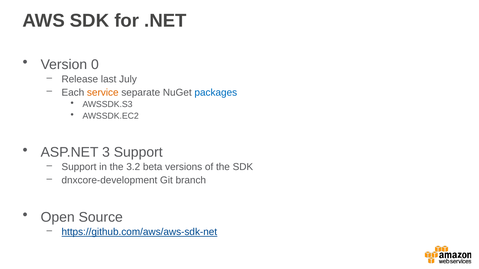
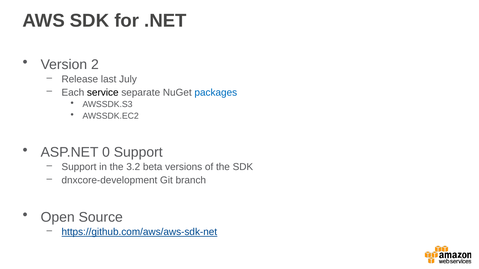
0: 0 -> 2 (95, 65)
service colour: orange -> black (103, 93)
3: 3 -> 0 (106, 153)
